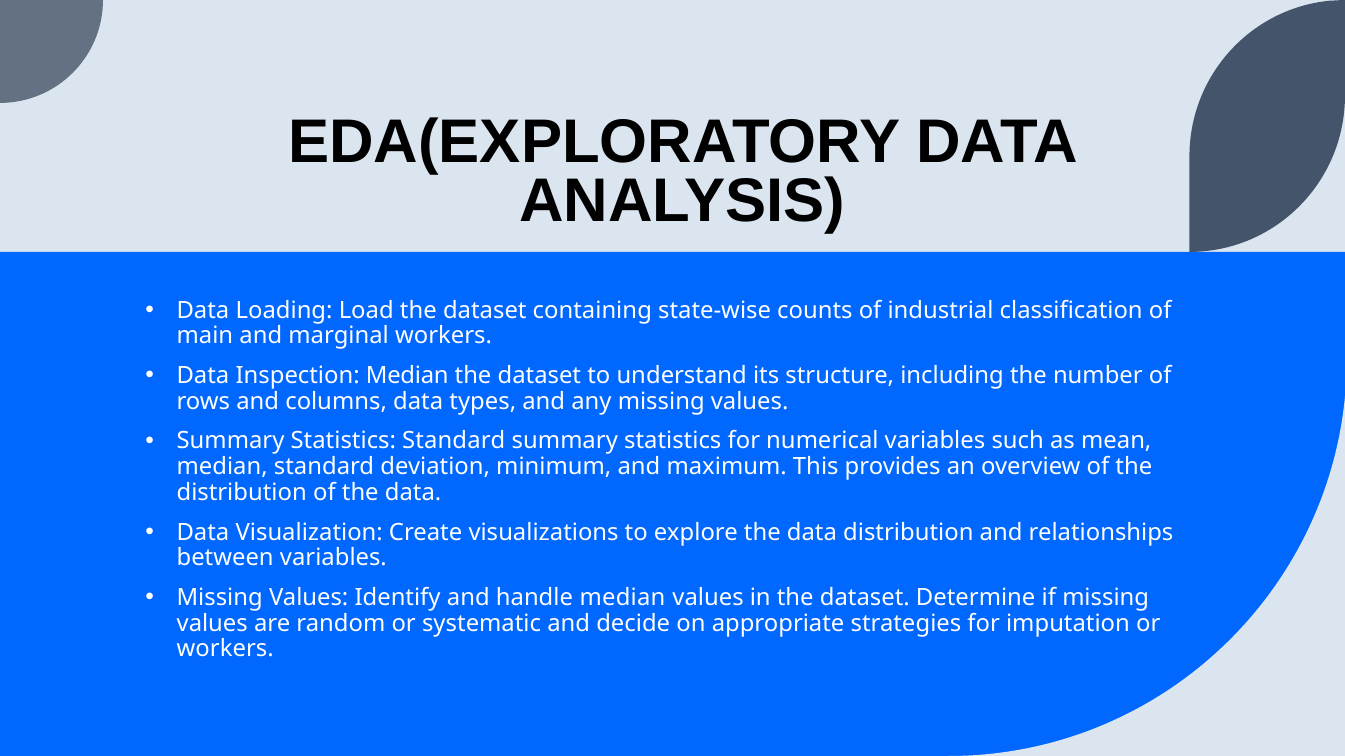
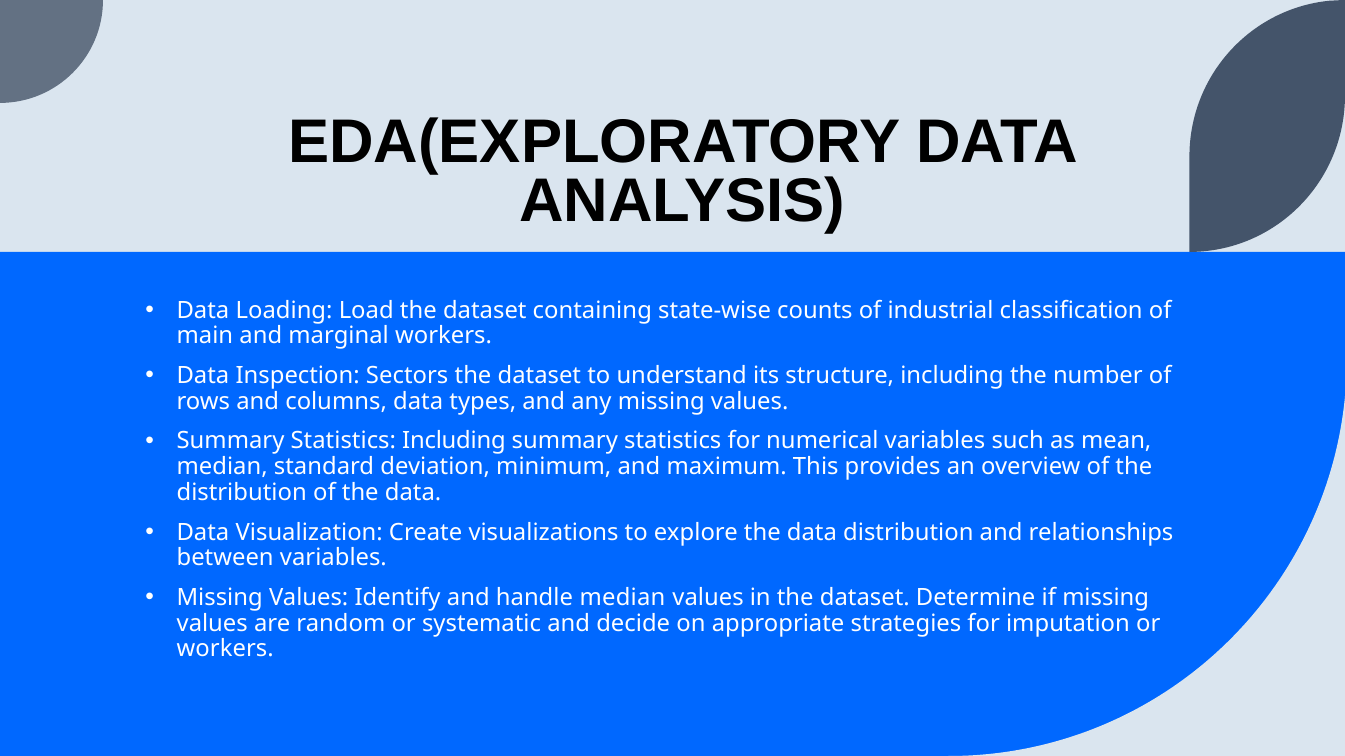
Inspection Median: Median -> Sectors (407, 376)
Statistics Standard: Standard -> Including (454, 441)
